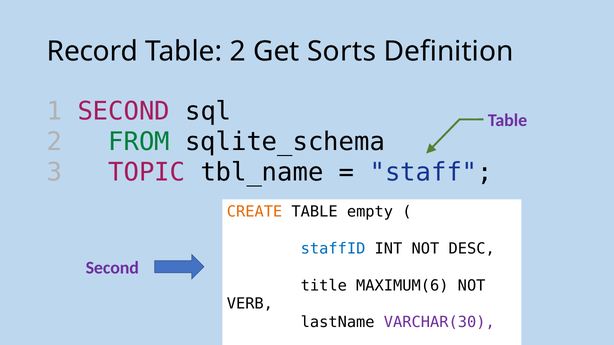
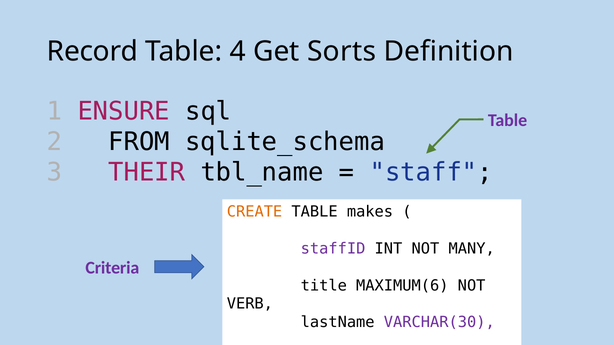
Table 2: 2 -> 4 (238, 52)
1 SECOND: SECOND -> ENSURE (124, 111)
FROM colour: green -> black (139, 142)
TOPIC: TOPIC -> THEIR (147, 173)
empty: empty -> makes (370, 212)
staffID colour: blue -> purple (333, 249)
DESC: DESC -> MANY (472, 249)
Second: Second -> Criteria (112, 268)
